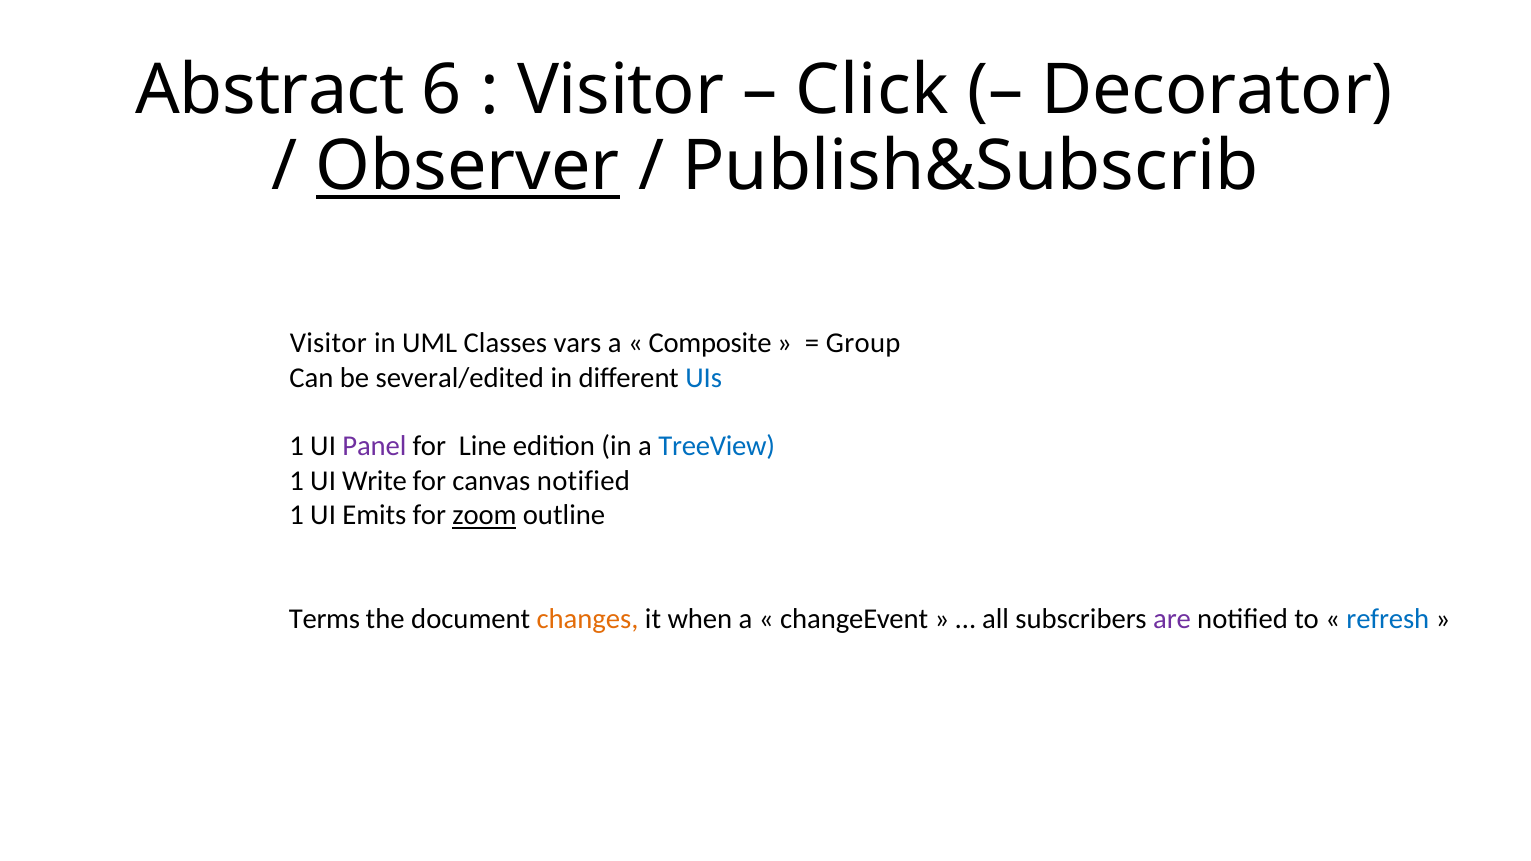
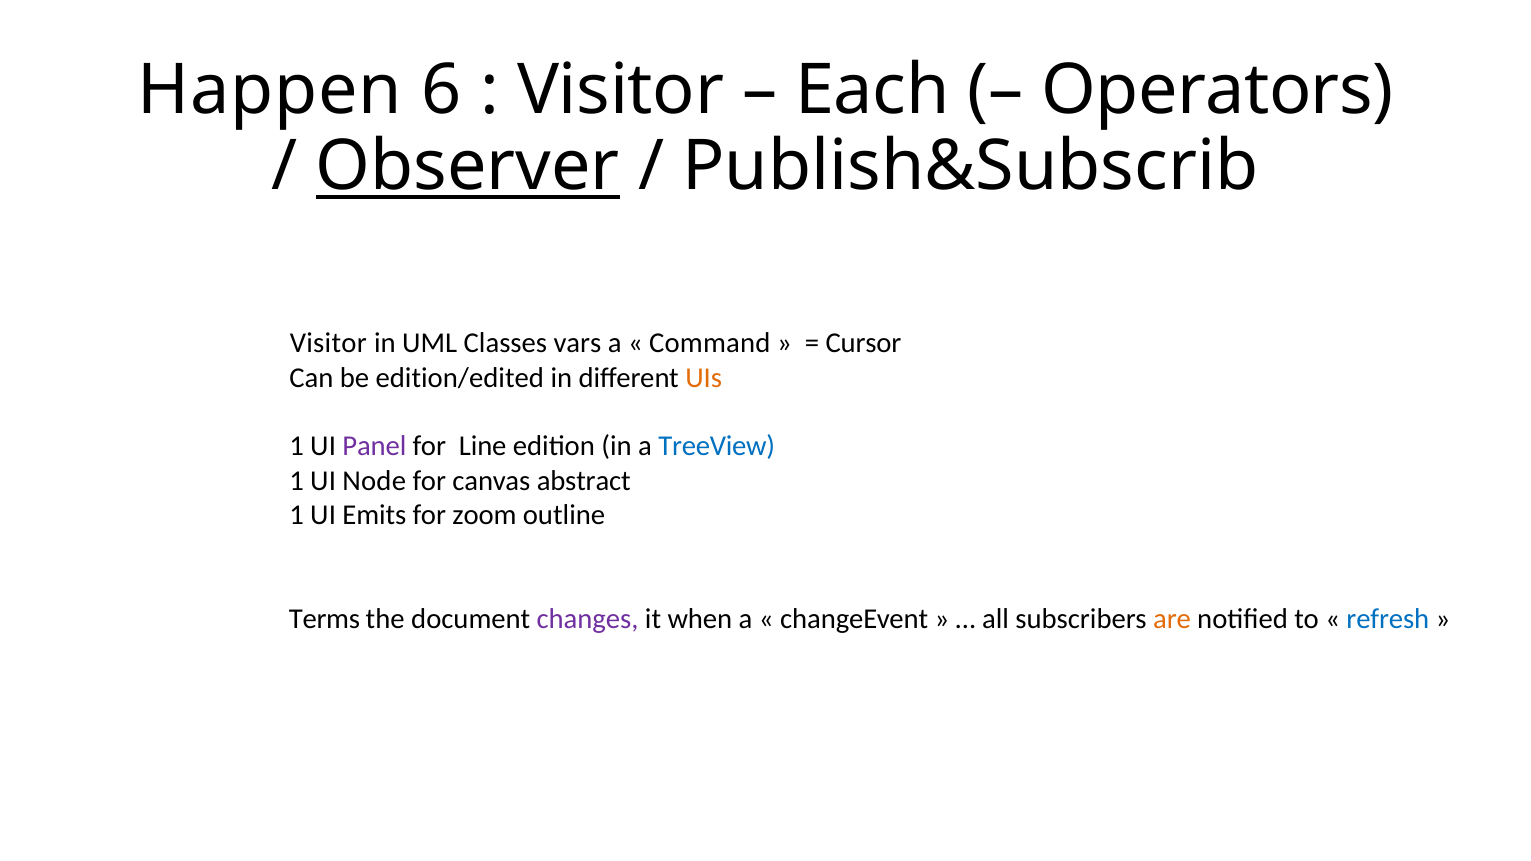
Abstract: Abstract -> Happen (270, 91)
Click: Click -> Each (872, 91)
Decorator: Decorator -> Operators (1217, 91)
Composite: Composite -> Command (710, 343)
Group: Group -> Cursor (863, 343)
several/edited: several/edited -> edition/edited (460, 378)
UIs colour: blue -> orange (704, 378)
Write: Write -> Node (374, 481)
canvas notified: notified -> abstract (584, 481)
zoom underline: present -> none (484, 515)
changes colour: orange -> purple (588, 619)
are colour: purple -> orange (1172, 619)
